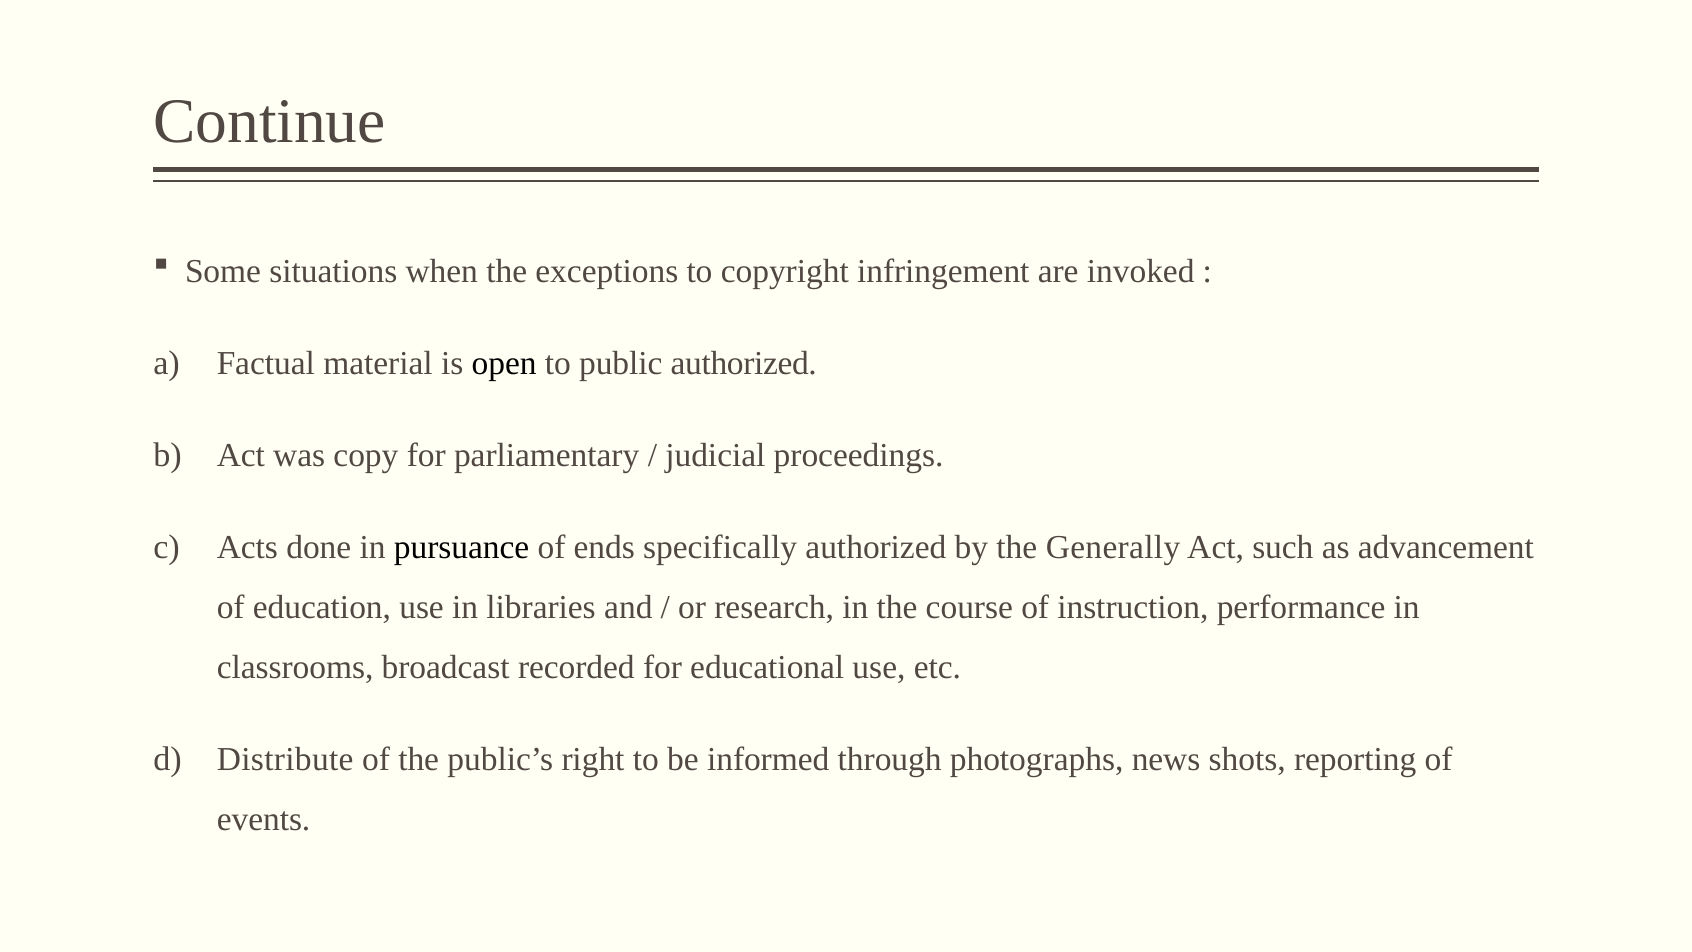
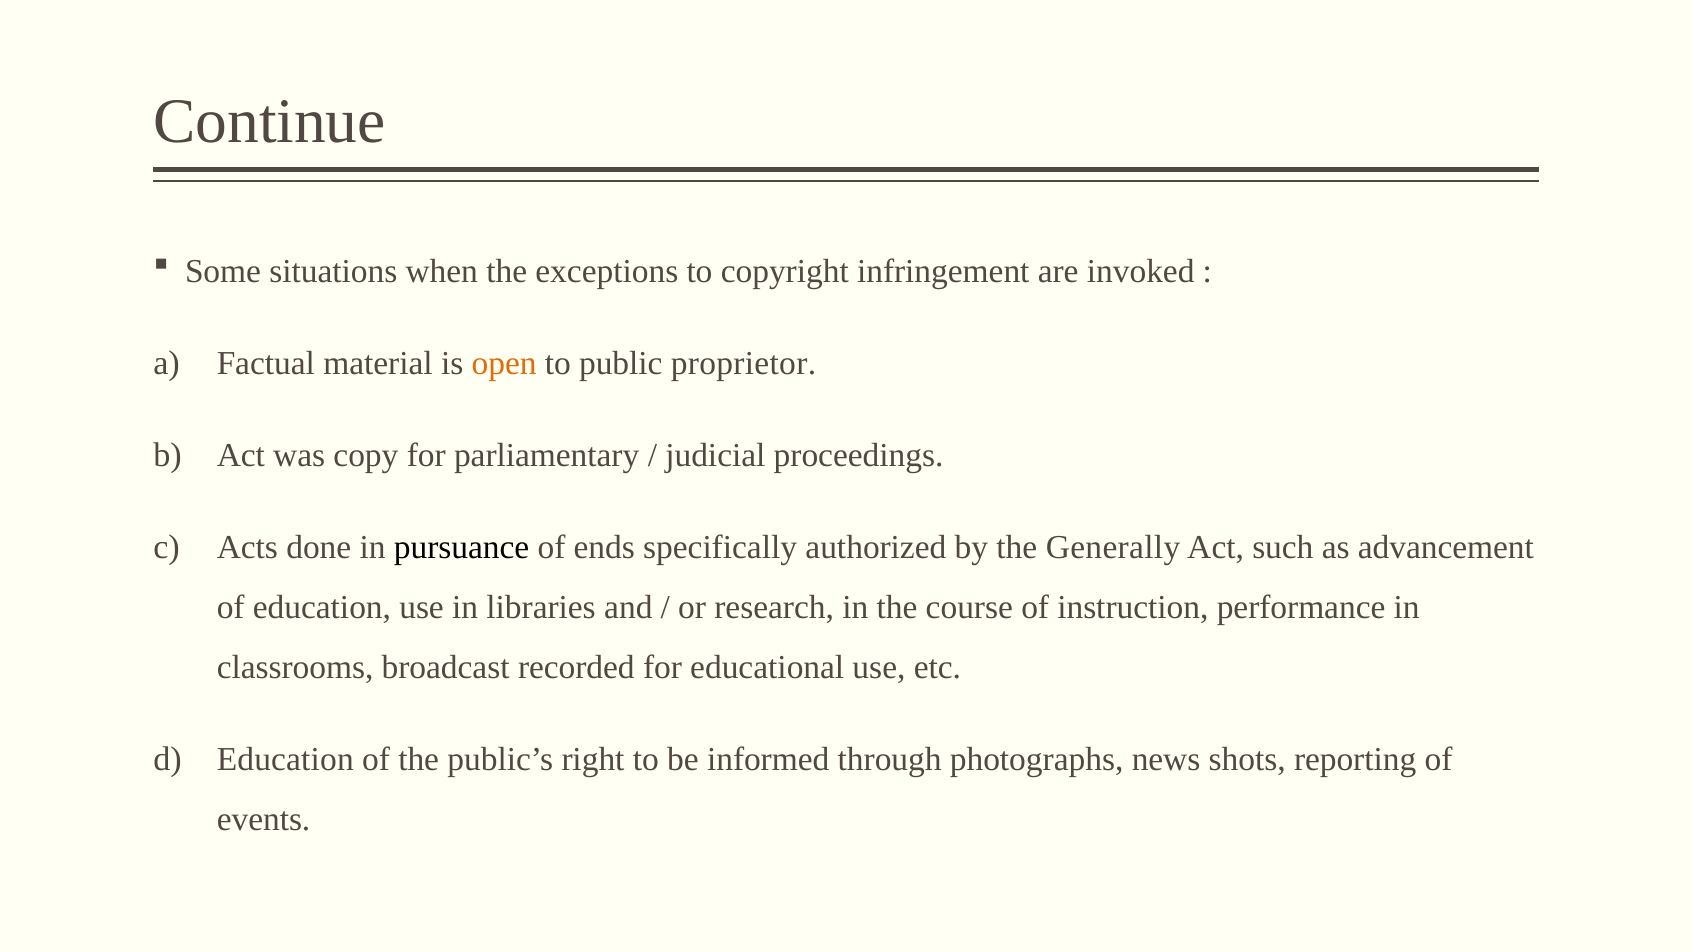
open colour: black -> orange (504, 363)
public authorized: authorized -> proprietor (743, 363)
Distribute: Distribute -> Education (285, 759)
